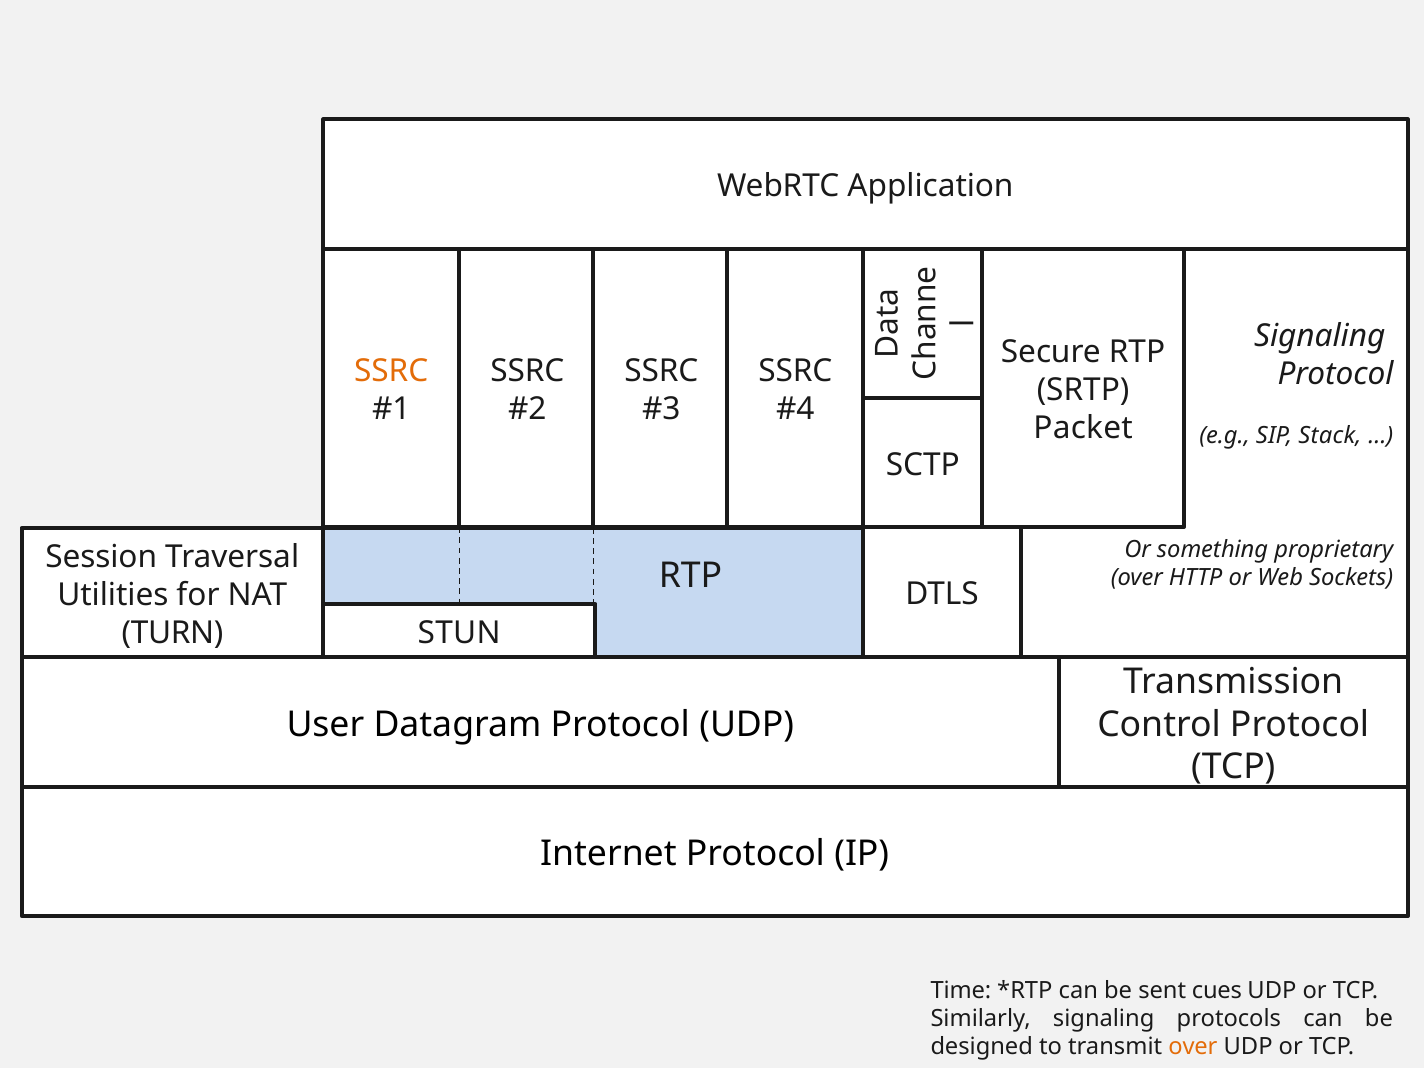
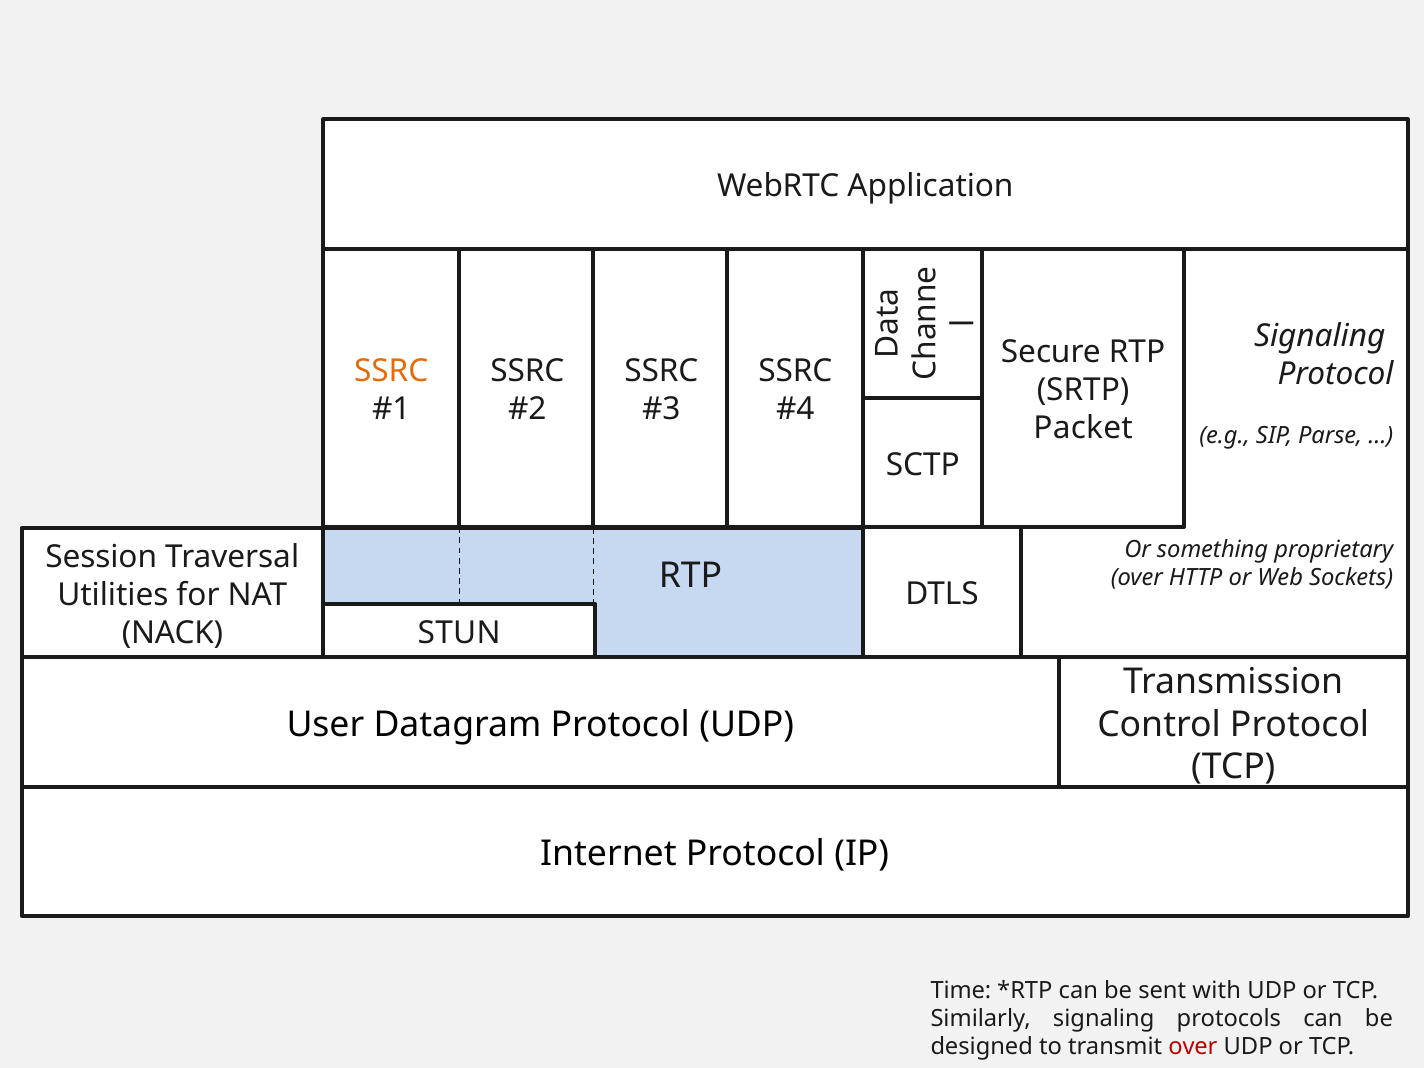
Stack: Stack -> Parse (1330, 435)
TURN: TURN -> NACK (173, 633)
cues: cues -> with (1217, 990)
over colour: orange -> red (1193, 1047)
